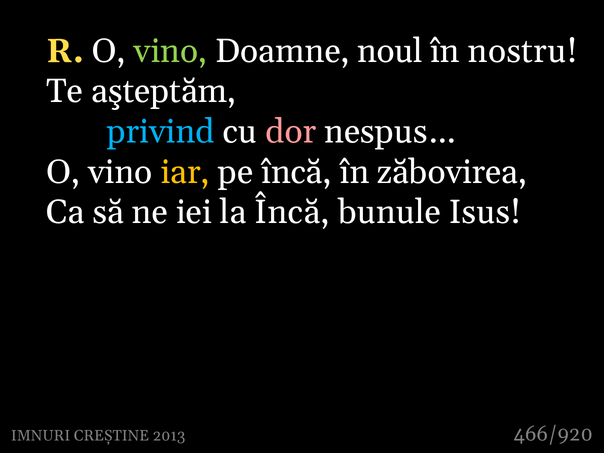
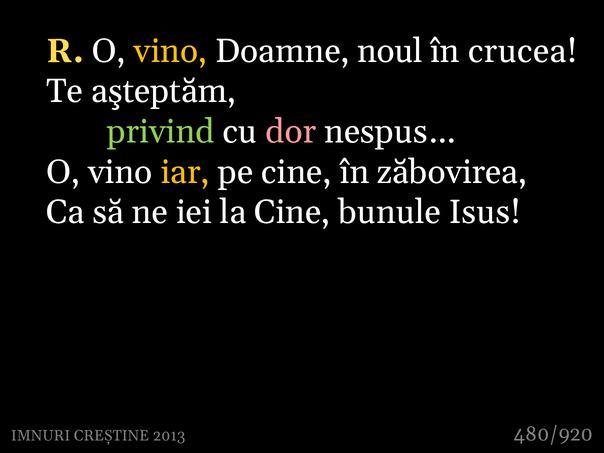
vino colour: light green -> yellow (171, 51)
nostru: nostru -> crucea (523, 51)
privind colour: light blue -> light green (161, 132)
pe încă: încă -> cine (297, 172)
la Încă: Încă -> Cine (292, 212)
466/920: 466/920 -> 480/920 (554, 434)
